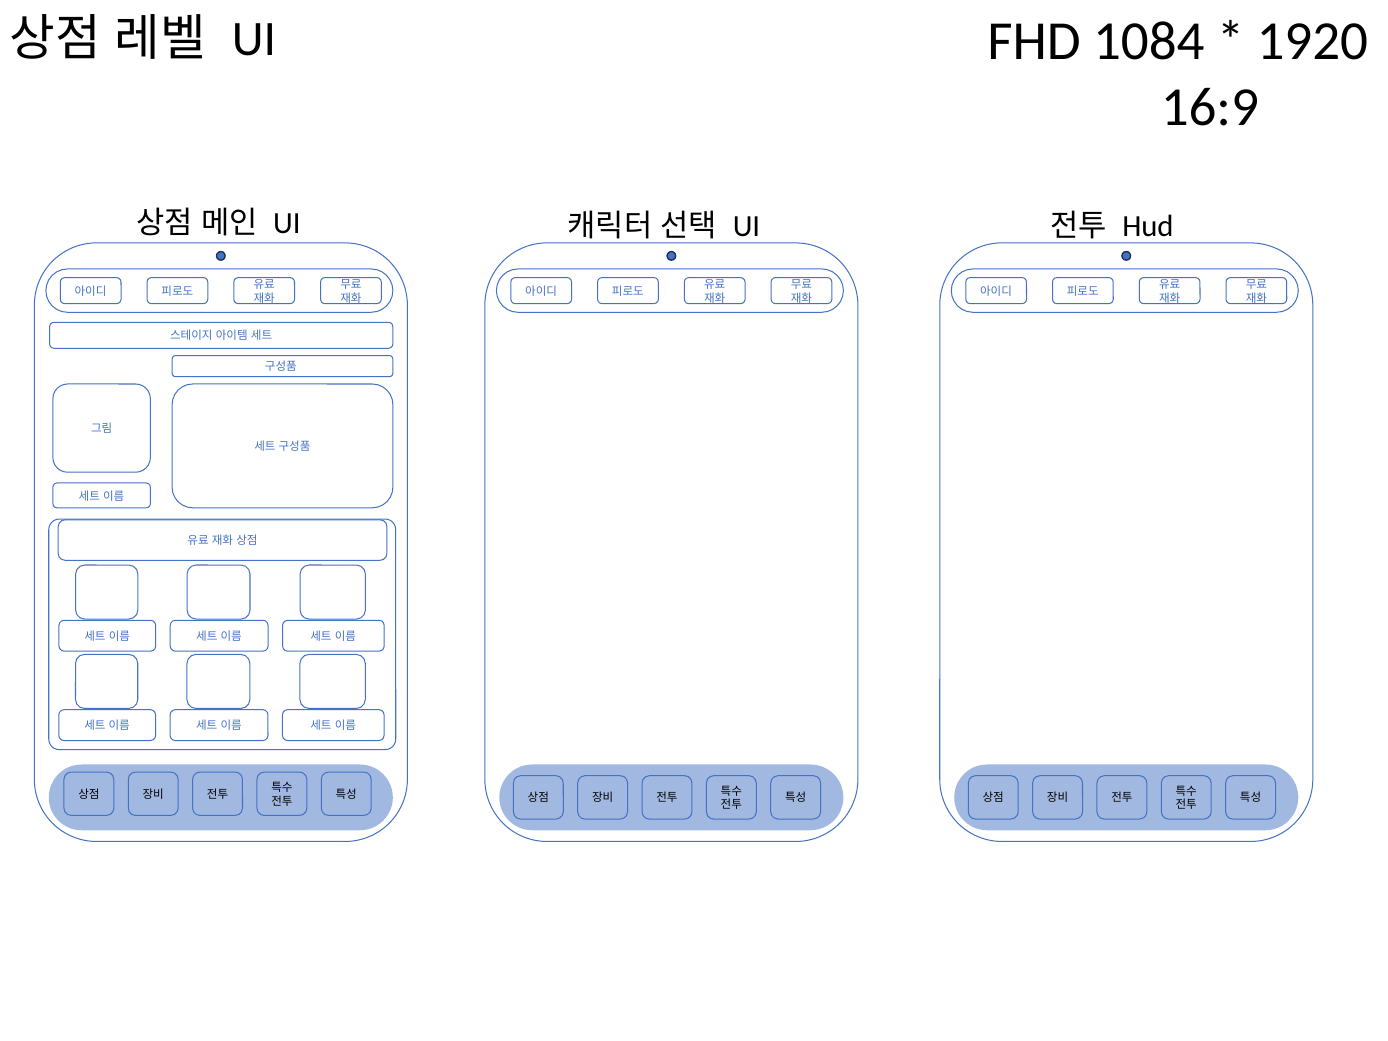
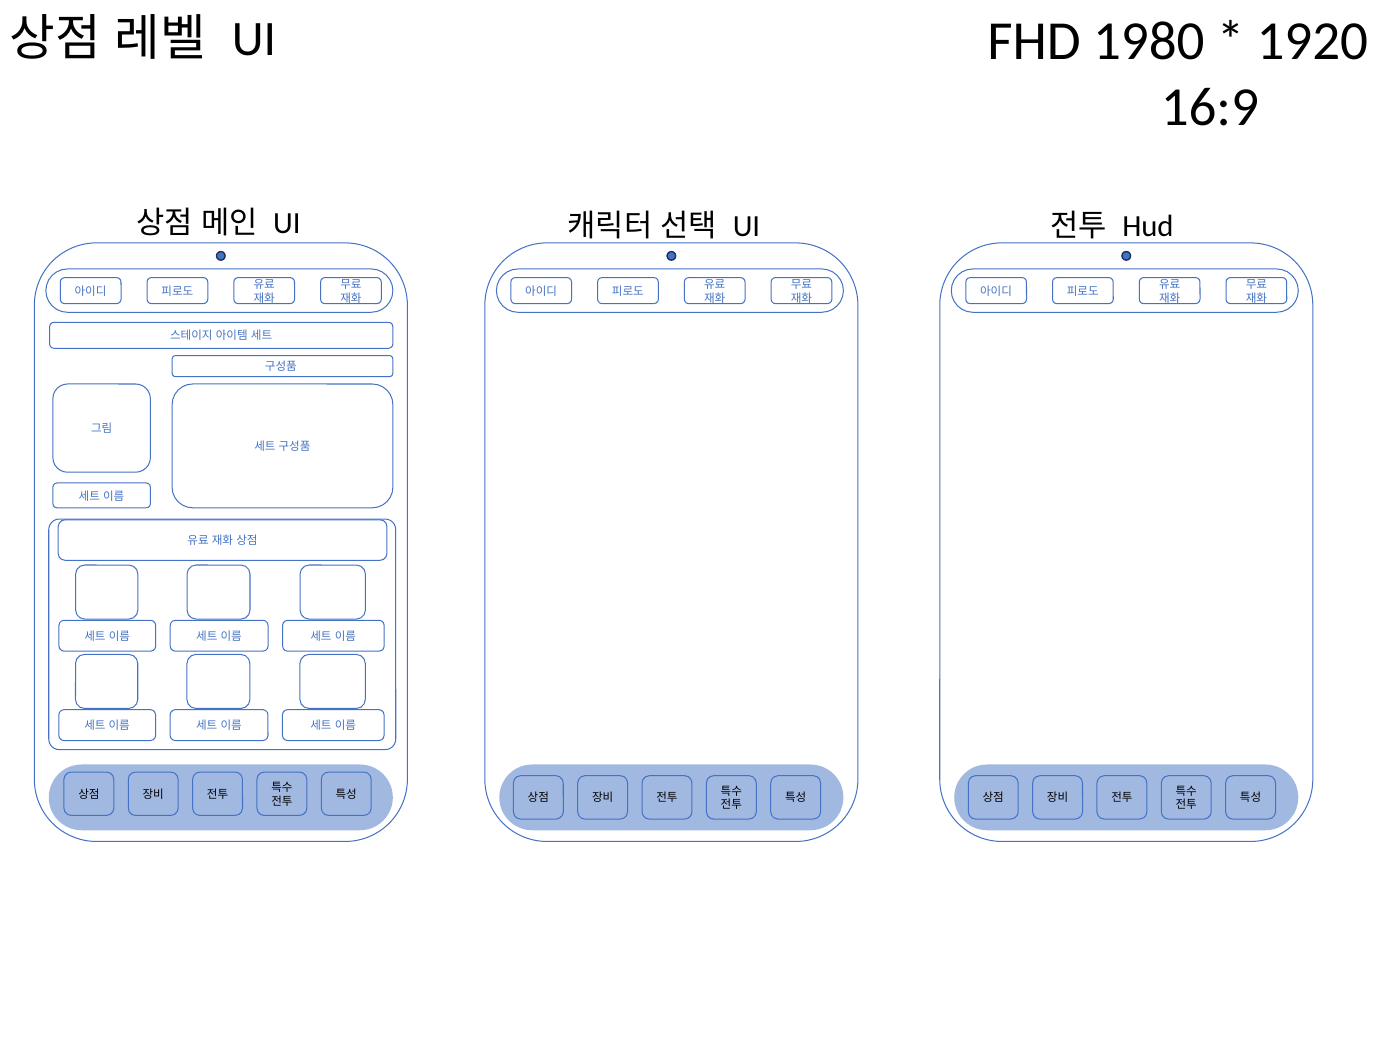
1084: 1084 -> 1980 (1149, 42)
